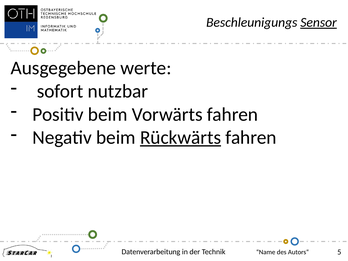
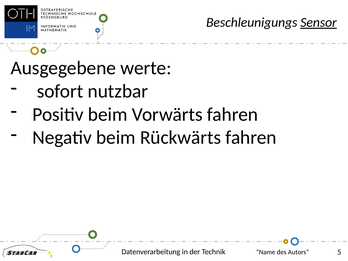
Rückwärts underline: present -> none (181, 138)
